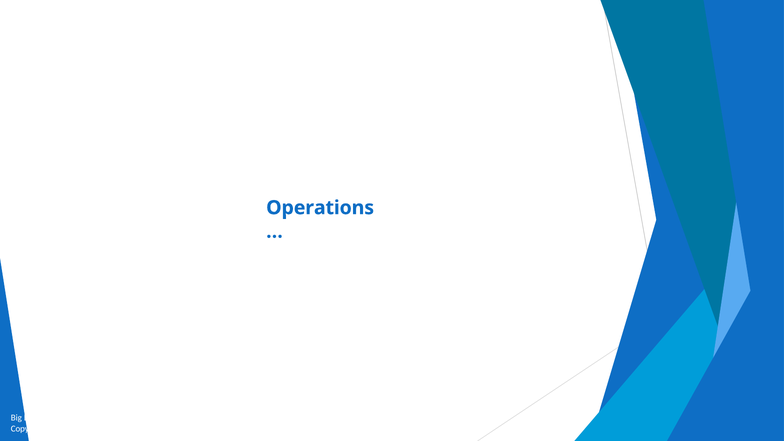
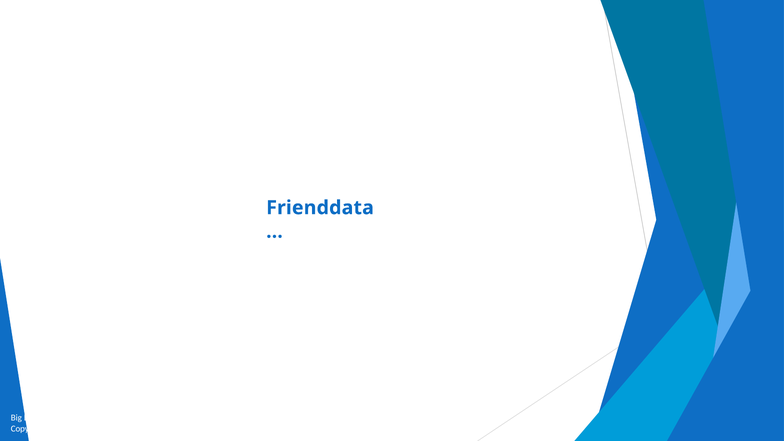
Operations: Operations -> Frienddata (320, 208)
